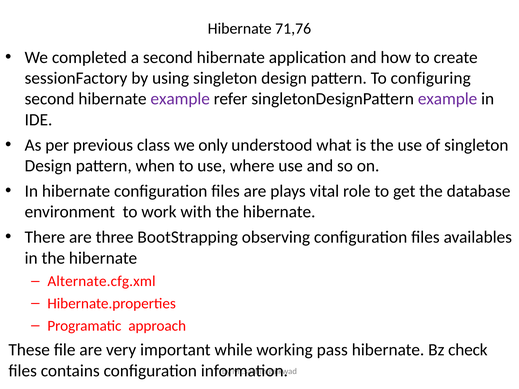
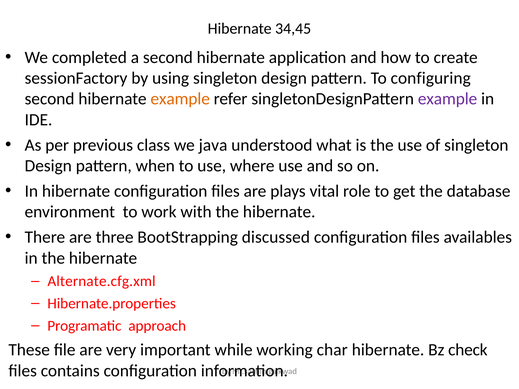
71,76: 71,76 -> 34,45 (293, 29)
example colour: purple -> orange (180, 99)
only: only -> java (213, 145)
observing: observing -> discussed (276, 237)
pass: pass -> char (332, 350)
